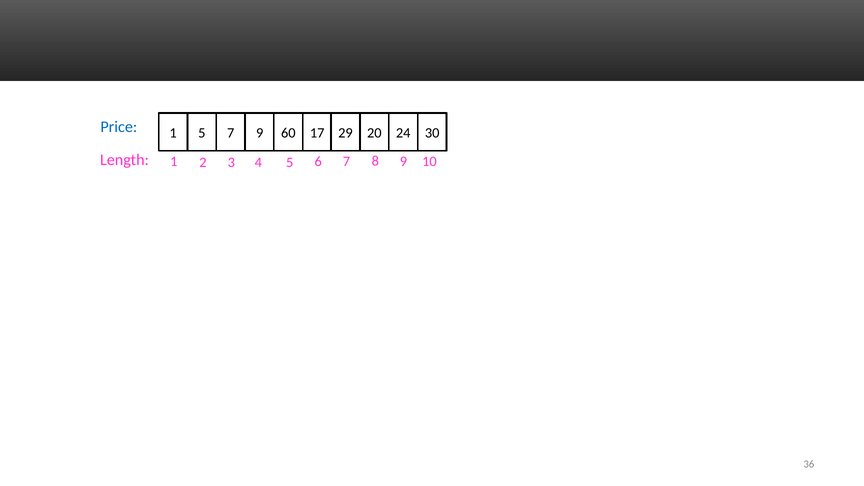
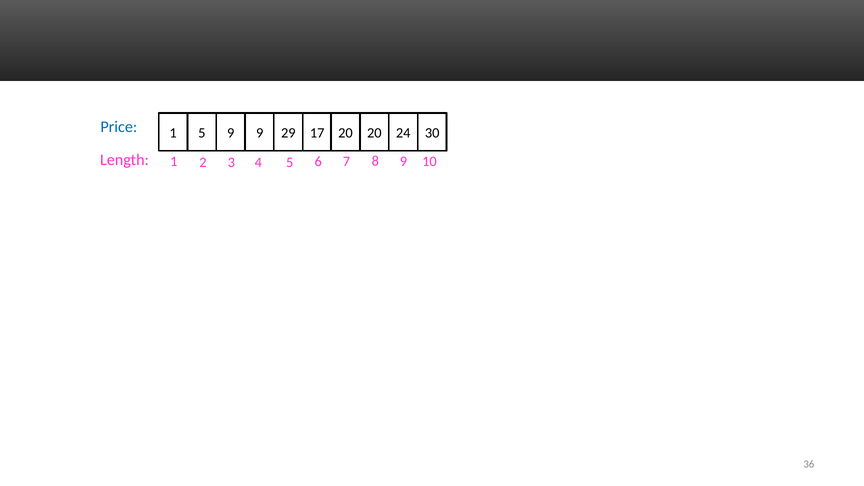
5 7: 7 -> 9 (231, 133)
60: 60 -> 29 (288, 133)
17 29: 29 -> 20 (345, 133)
